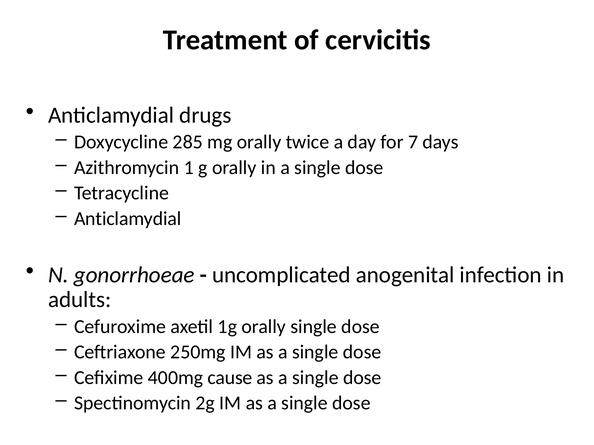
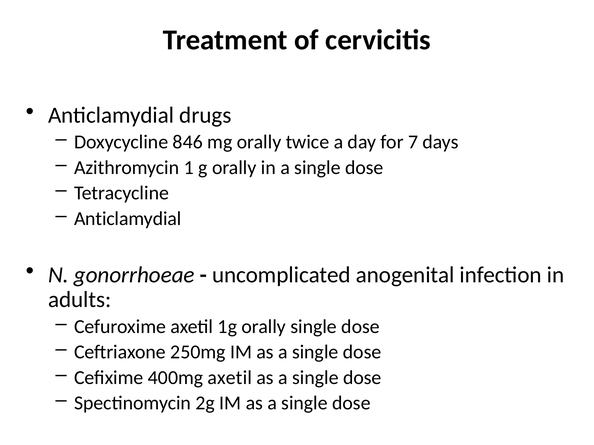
285: 285 -> 846 (188, 142)
400mg cause: cause -> axetil (230, 378)
